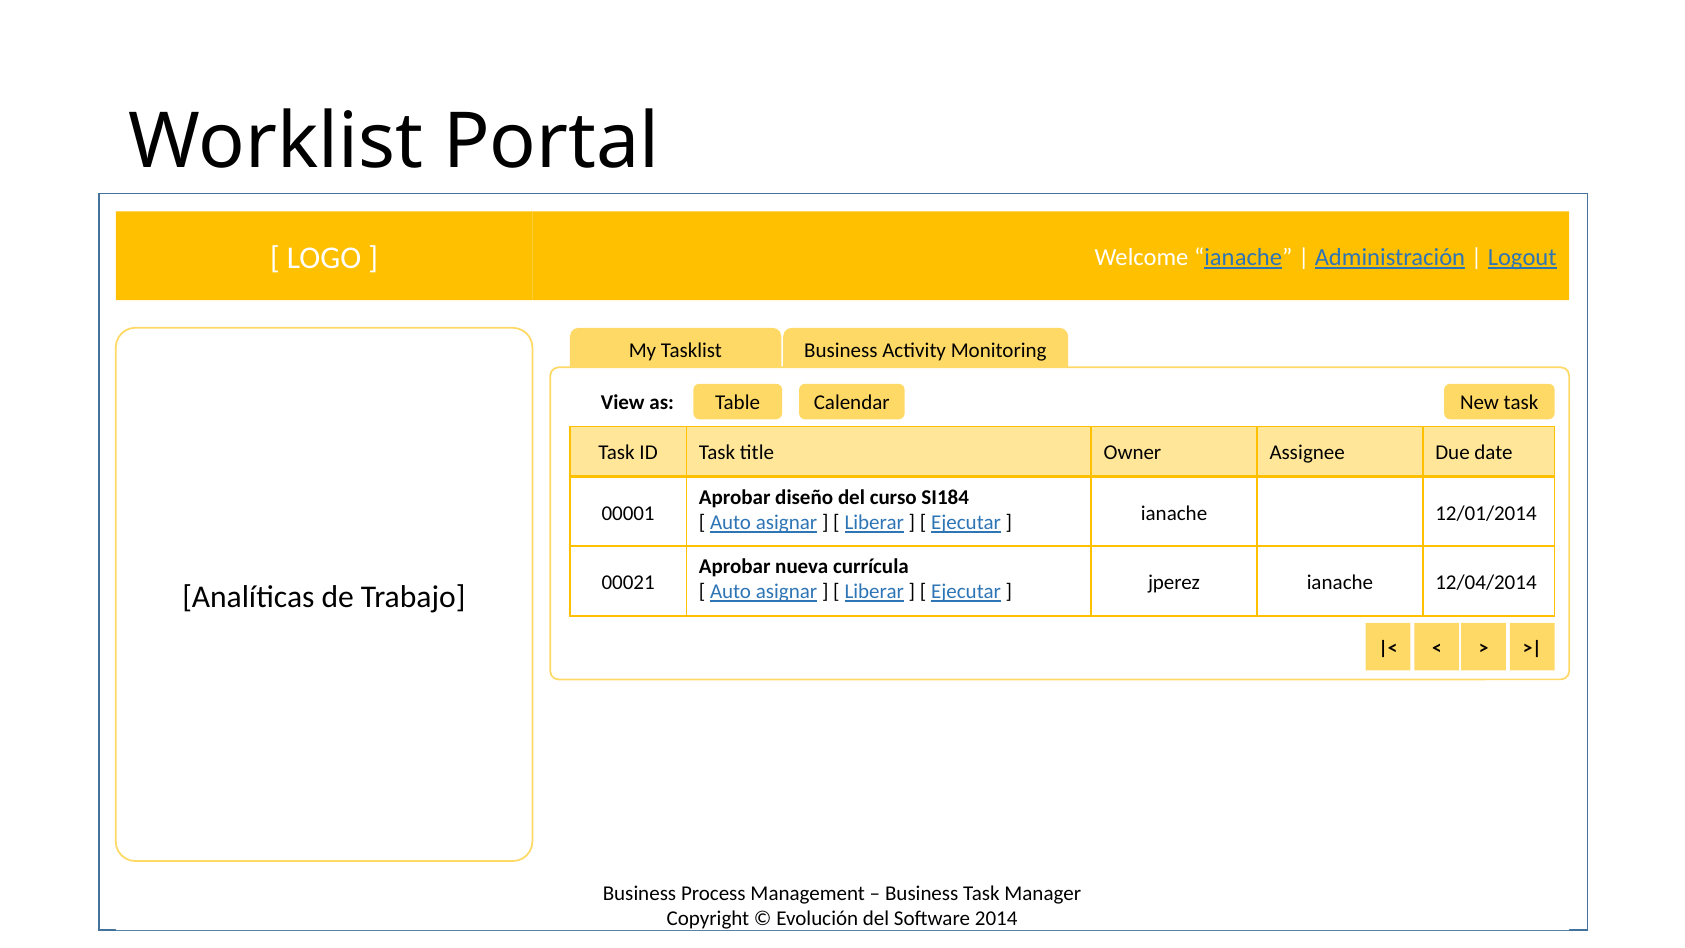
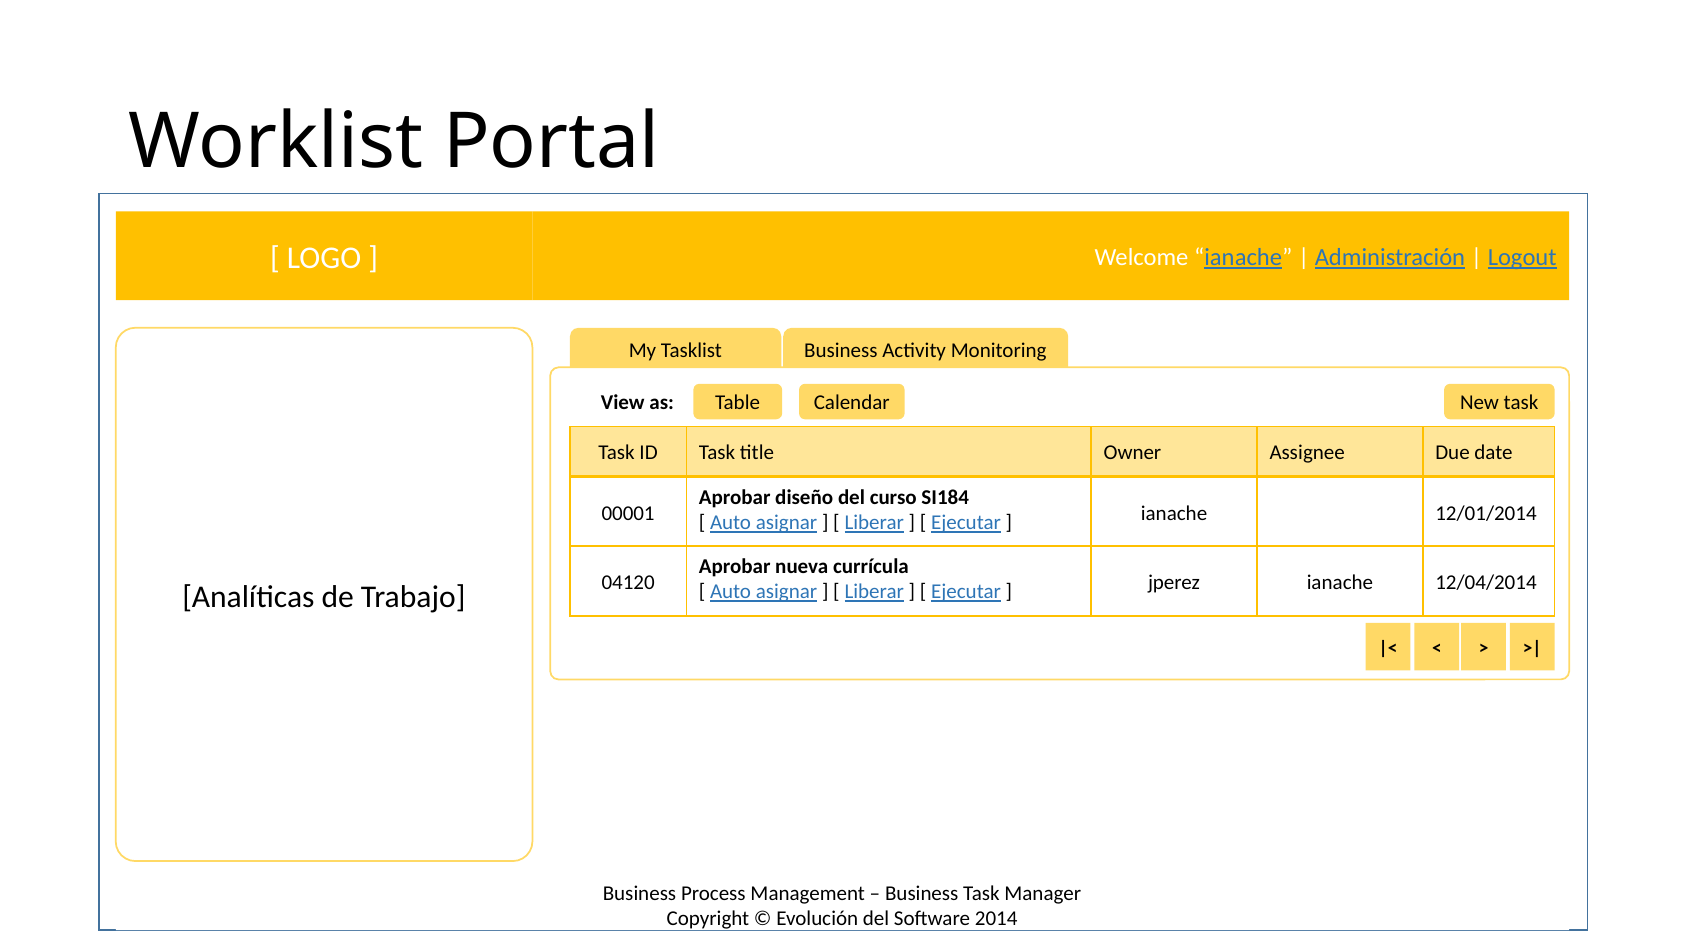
00021: 00021 -> 04120 (628, 583)
